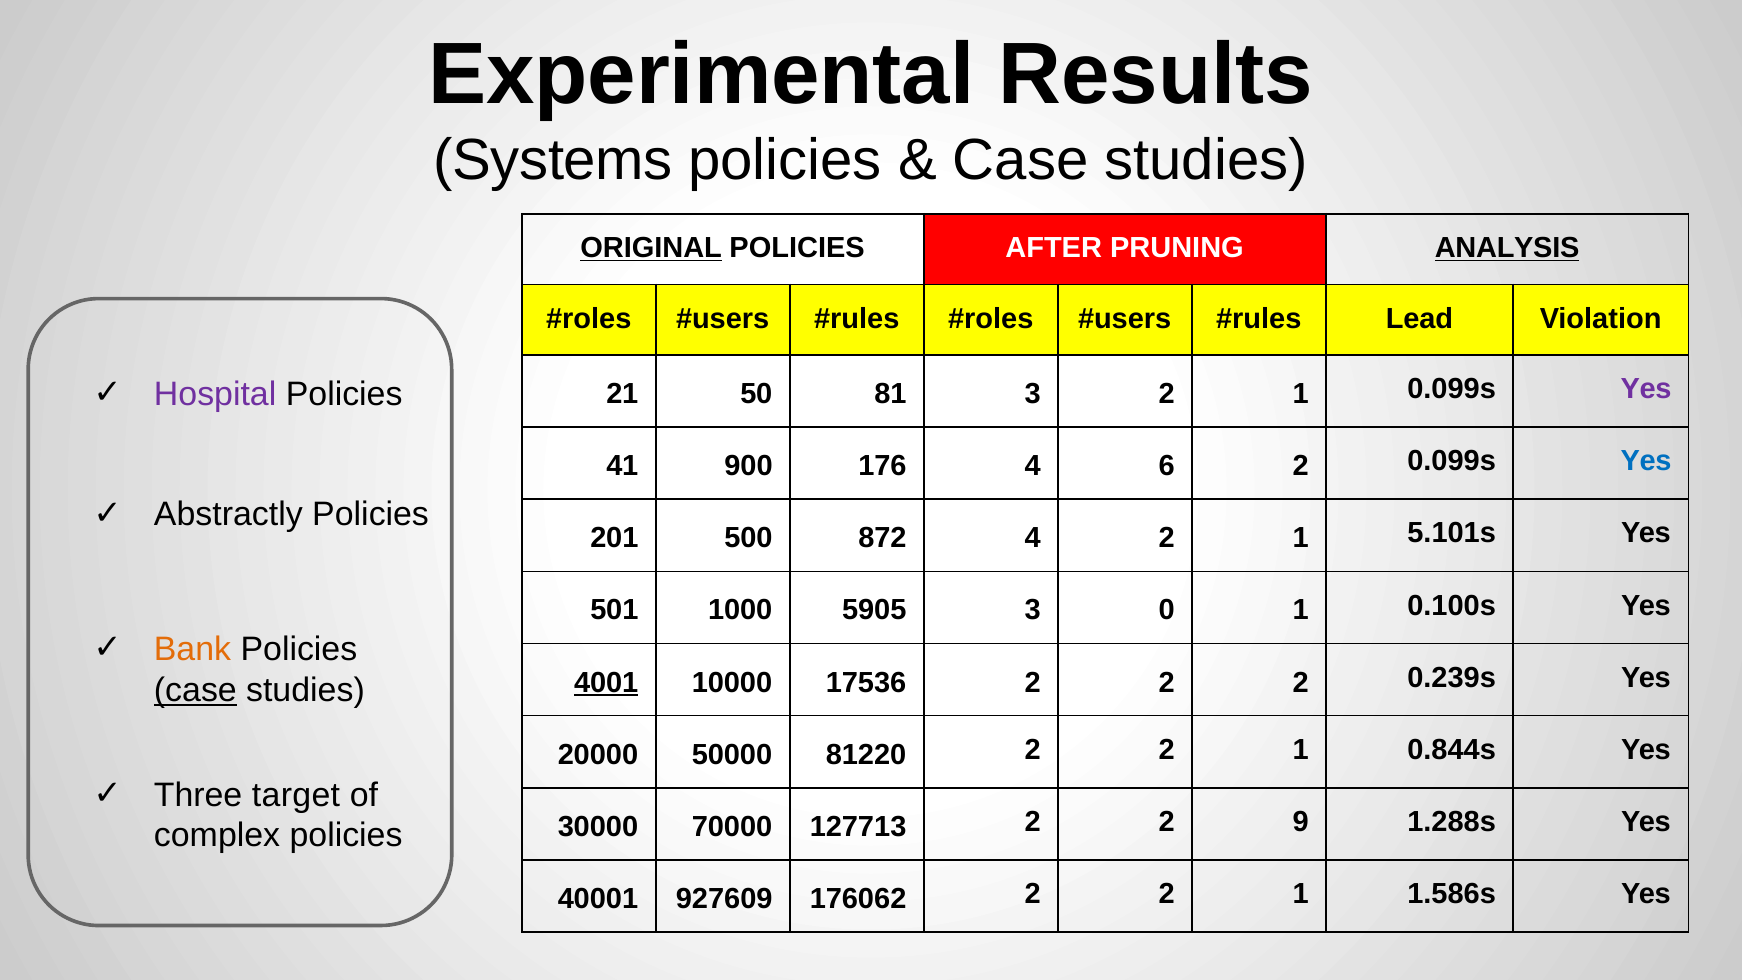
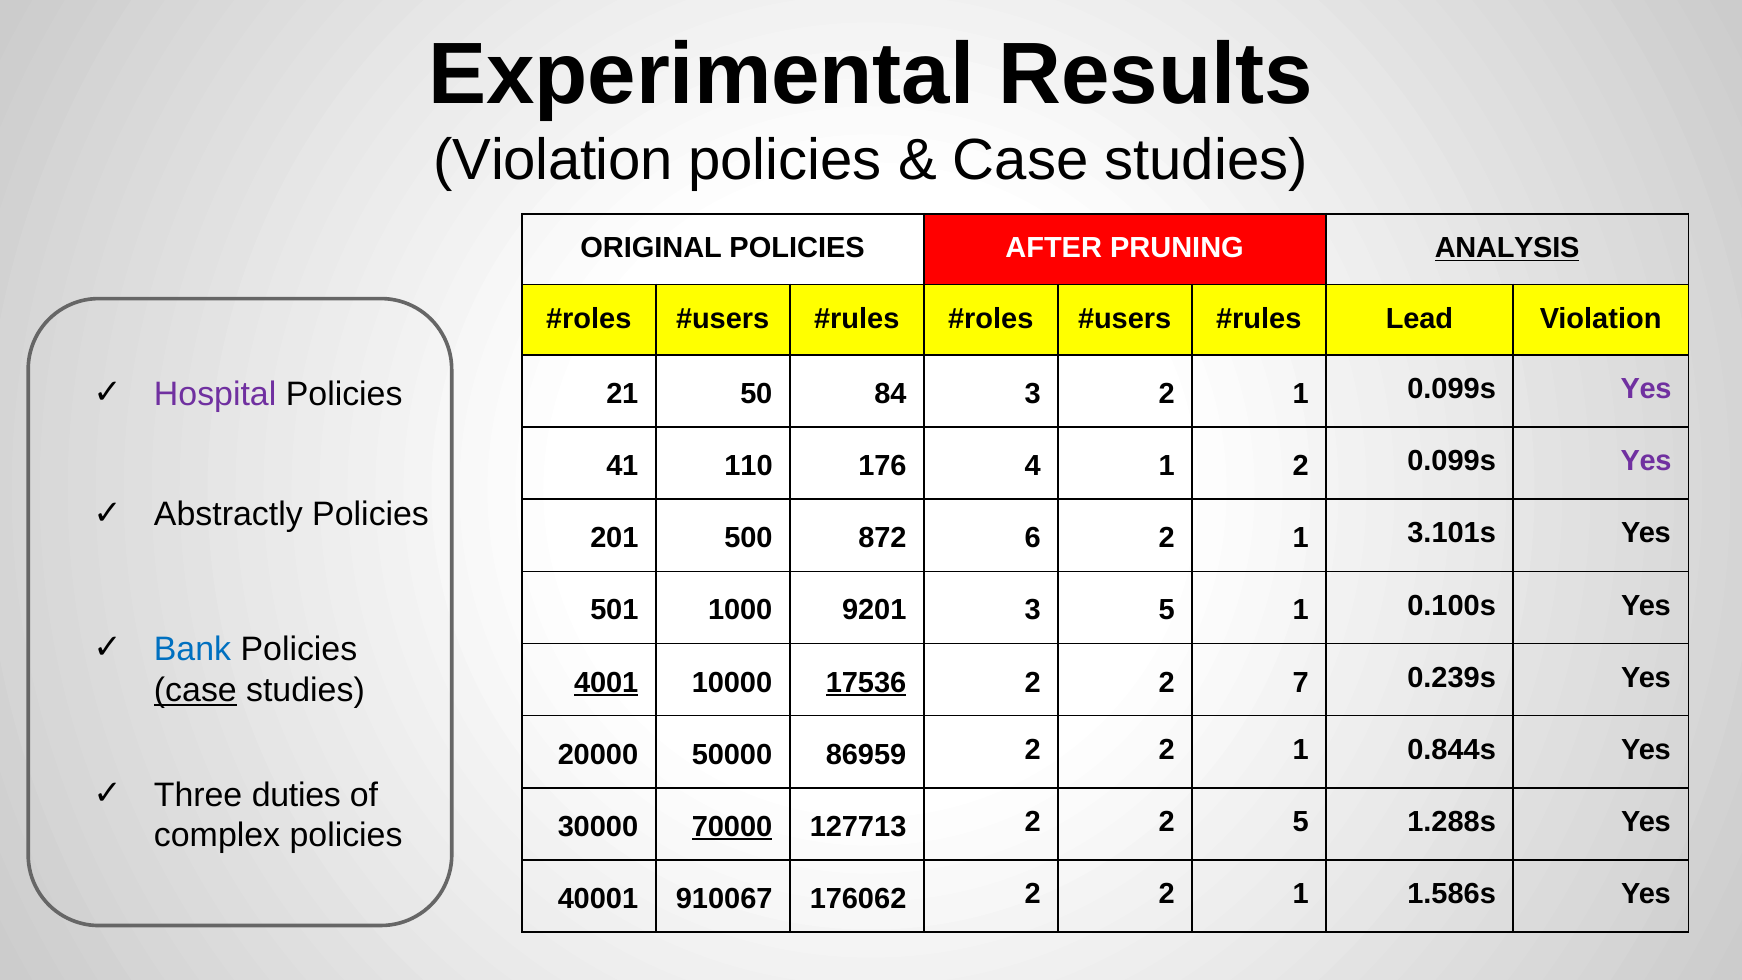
Systems: Systems -> Violation (553, 160)
ORIGINAL underline: present -> none (651, 248)
81: 81 -> 84 (890, 394)
900: 900 -> 110 (748, 466)
4 6: 6 -> 1 (1167, 466)
Yes colour: blue -> purple (1646, 461)
872 4: 4 -> 6 (1033, 538)
5.101s: 5.101s -> 3.101s (1452, 533)
5905: 5905 -> 9201 (874, 610)
3 0: 0 -> 5 (1167, 610)
Bank colour: orange -> blue (193, 649)
17536 underline: none -> present (866, 682)
2 2 2: 2 -> 7 (1301, 682)
81220: 81220 -> 86959 (866, 755)
target: target -> duties (296, 795)
70000 underline: none -> present (732, 827)
2 9: 9 -> 5 (1301, 822)
927609: 927609 -> 910067 (724, 899)
